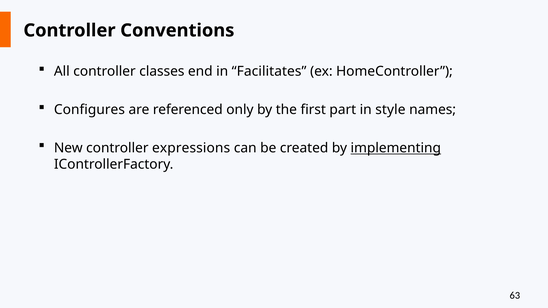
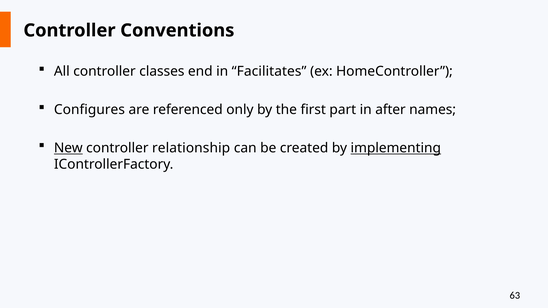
style: style -> after (390, 110)
New underline: none -> present (68, 148)
expressions: expressions -> relationship (191, 148)
